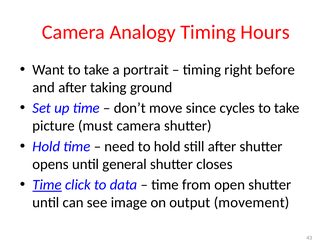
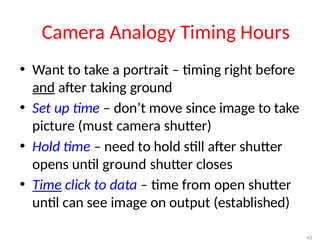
and underline: none -> present (44, 87)
since cycles: cycles -> image (237, 108)
until general: general -> ground (124, 164)
movement: movement -> established (252, 203)
